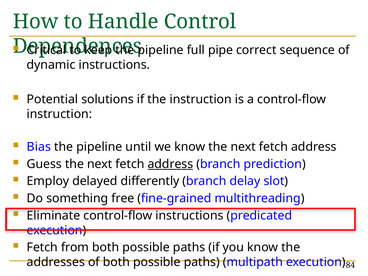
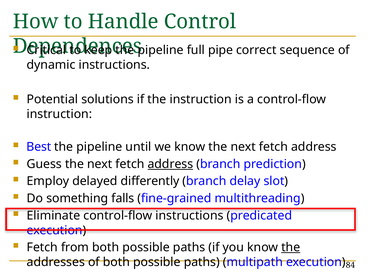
Bias: Bias -> Best (39, 147)
free: free -> falls (123, 198)
the underline: none -> present (291, 247)
